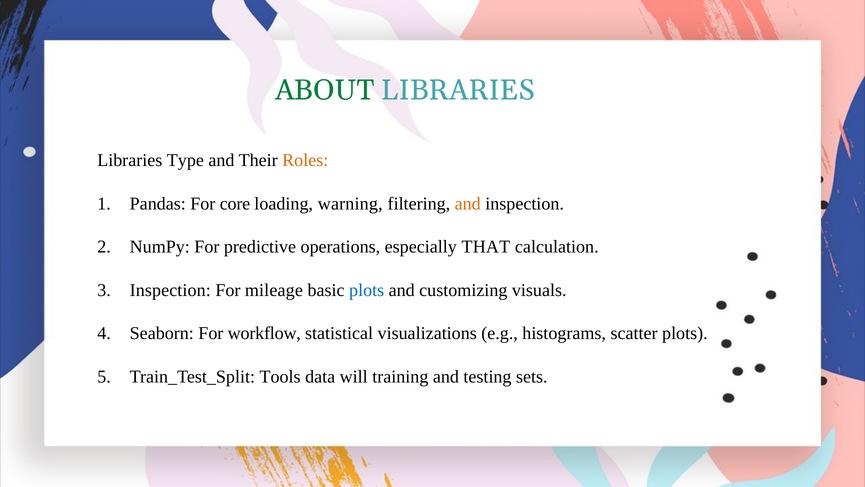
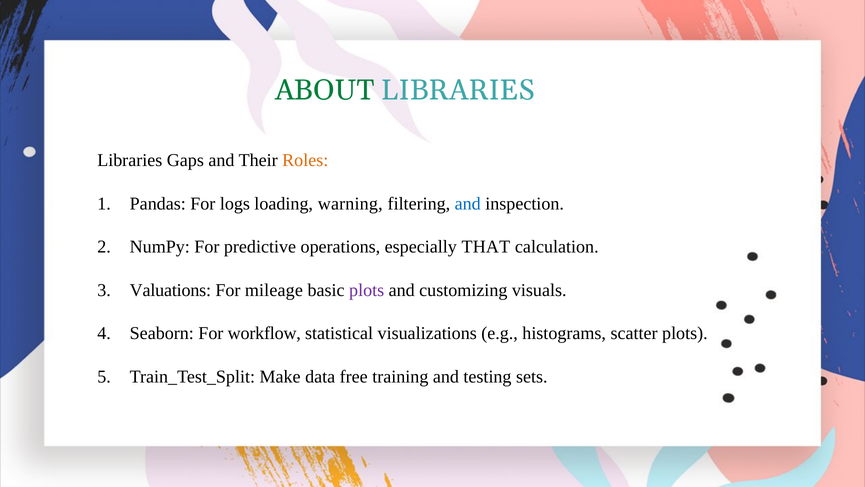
Type: Type -> Gaps (185, 160)
core: core -> logs (235, 203)
and colour: orange -> blue (468, 203)
Inspection: Inspection -> Valuations (170, 290)
plots colour: blue -> purple (367, 290)
Tools: Tools -> Make (280, 377)
will: will -> free (354, 377)
